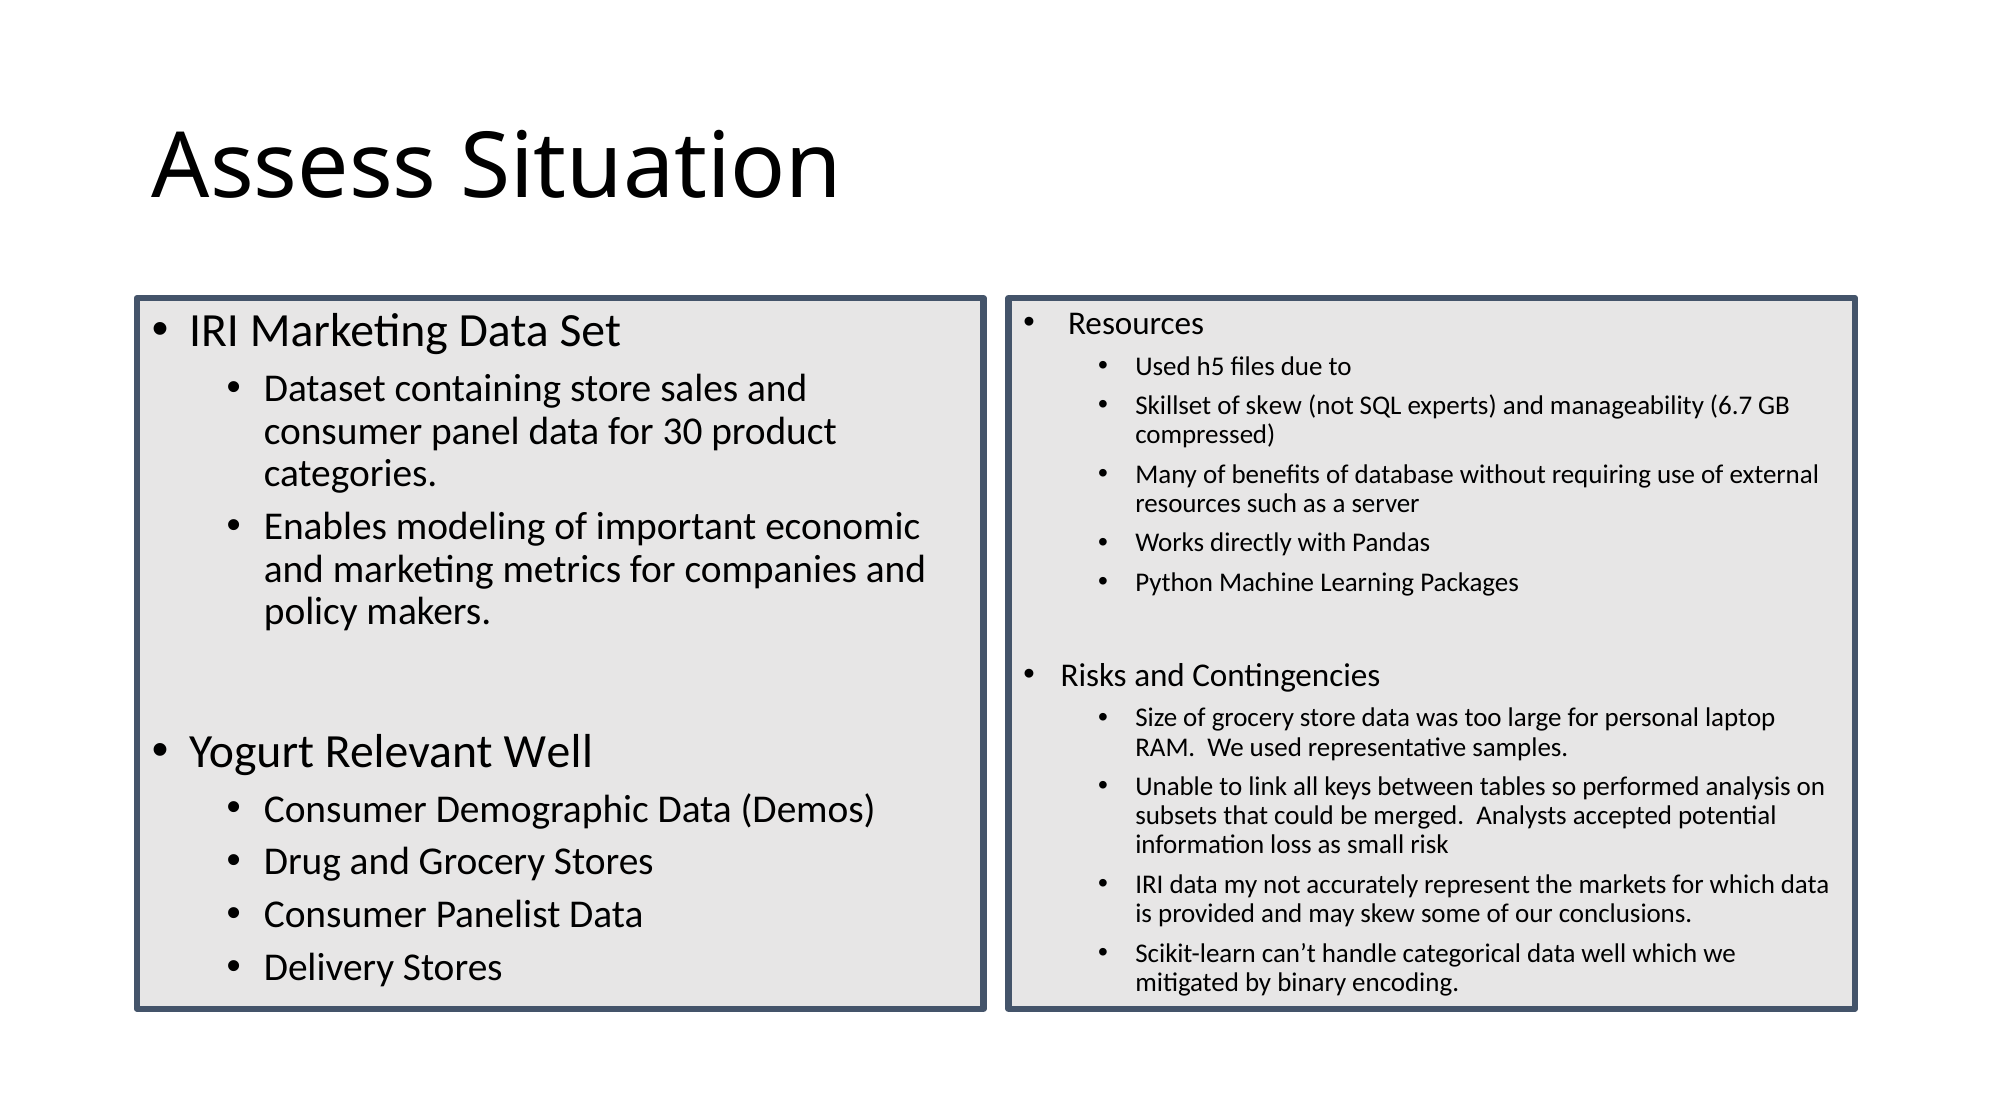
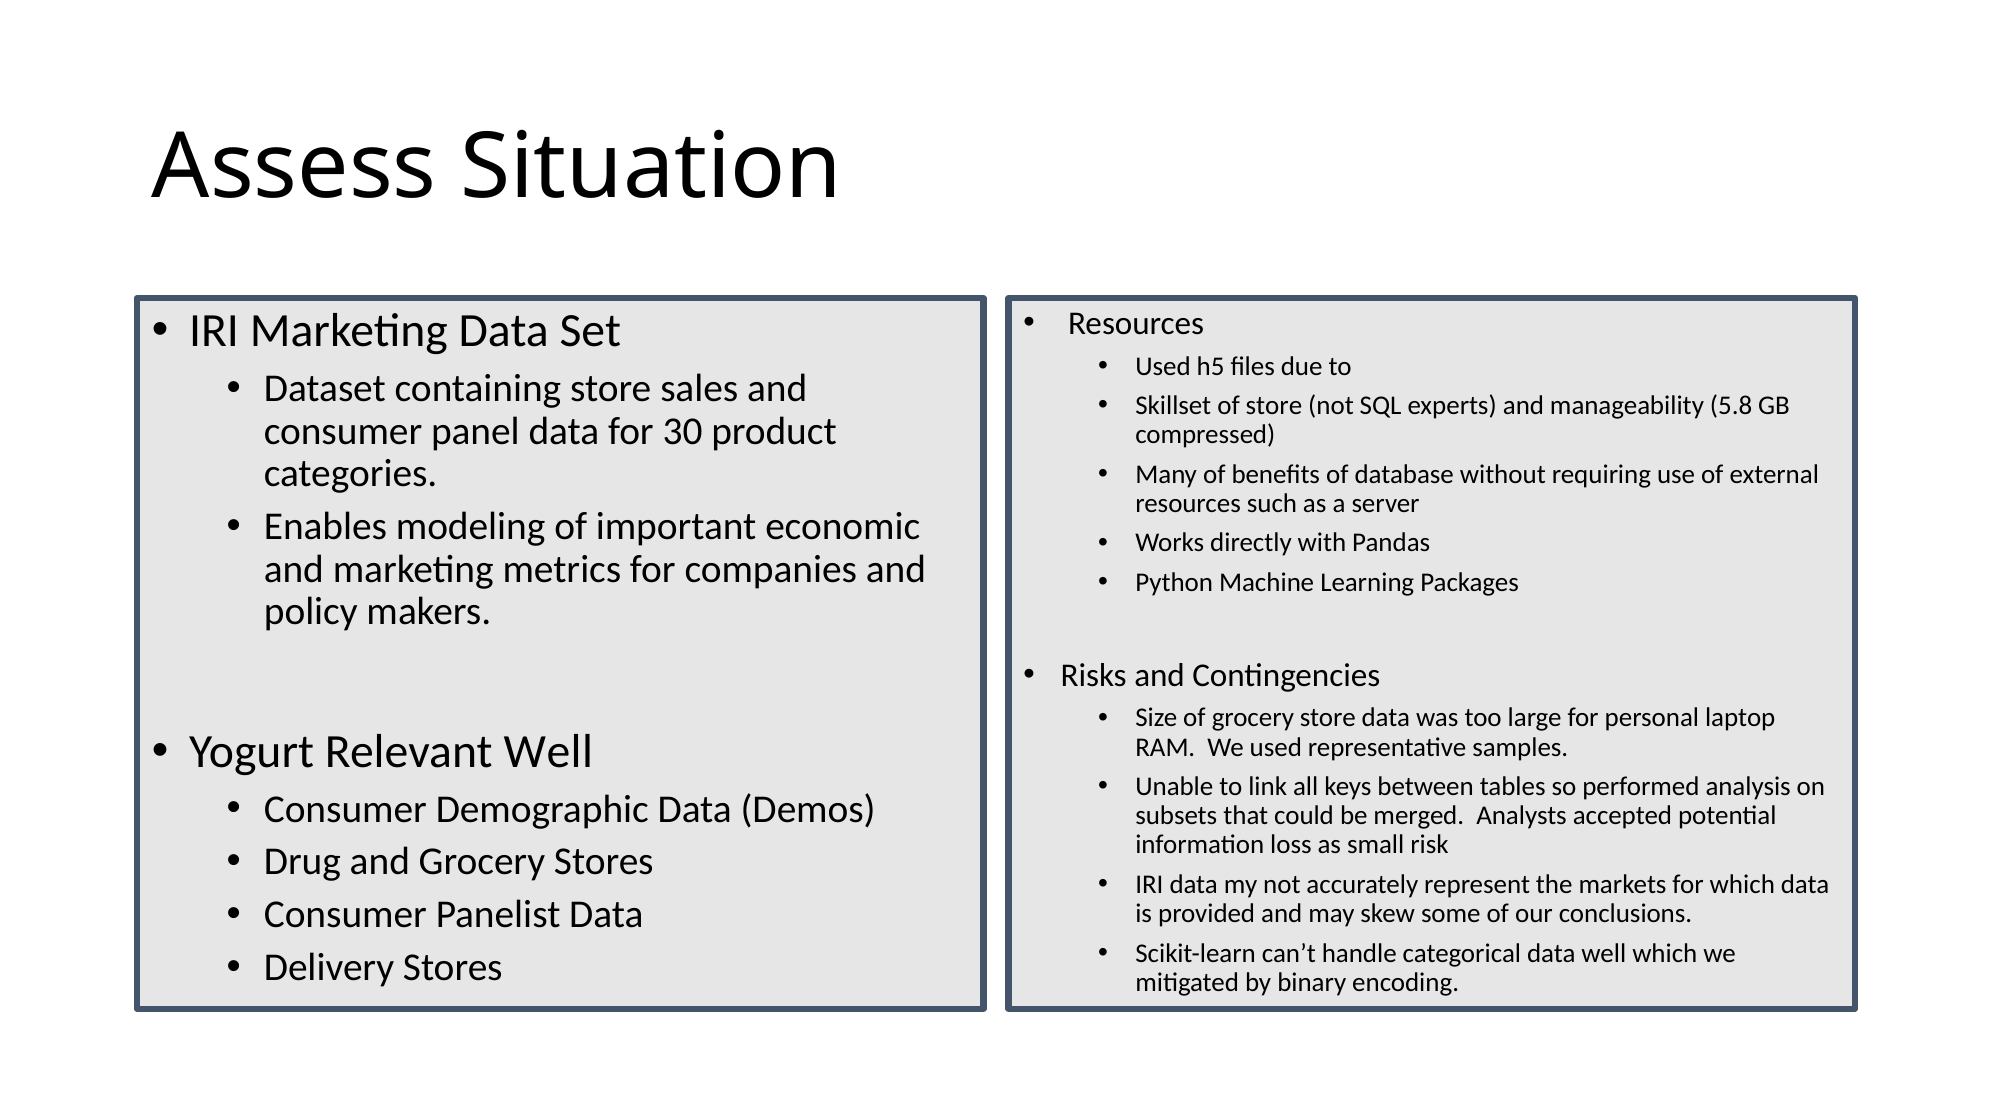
of skew: skew -> store (1274, 406)
6.7: 6.7 -> 5.8 (1731, 406)
